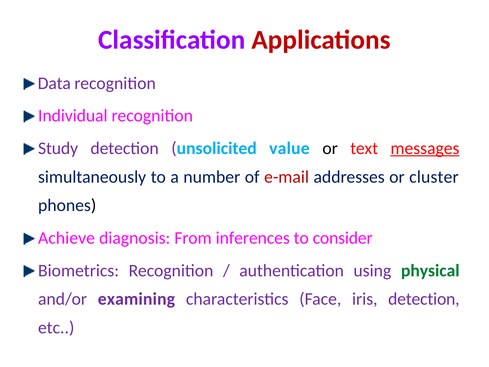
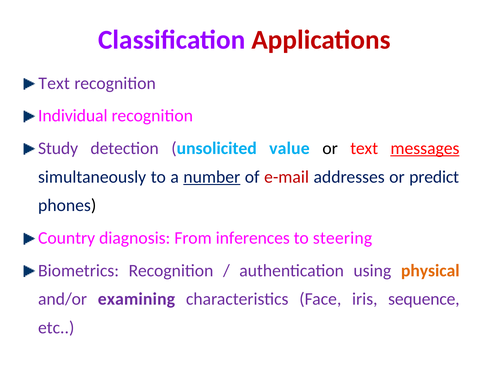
Data: Data -> Text (54, 83)
number underline: none -> present (212, 177)
cluster: cluster -> predict (434, 177)
Achieve: Achieve -> Country (67, 238)
consider: consider -> steering (343, 238)
physical colour: green -> orange (430, 270)
iris detection: detection -> sequence (424, 299)
